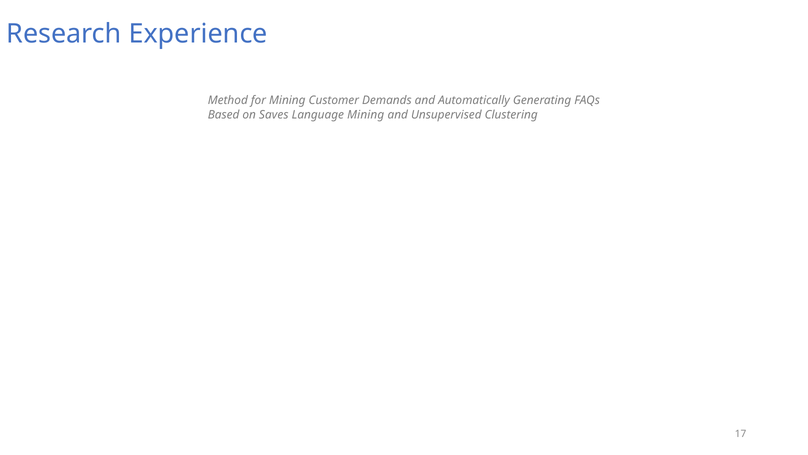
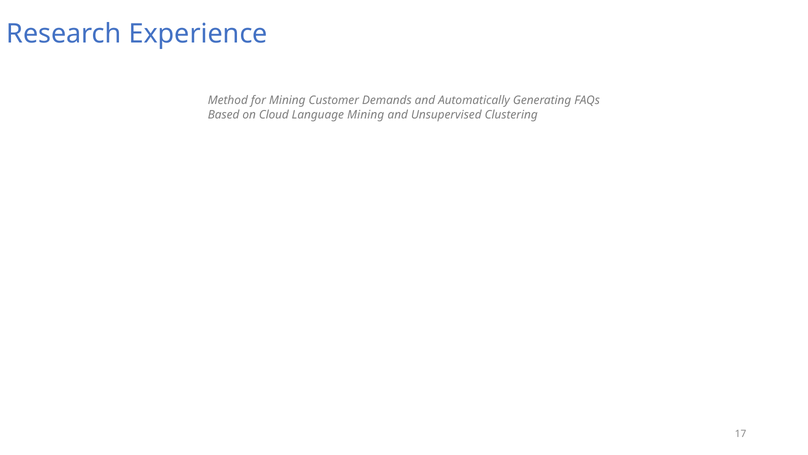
Saves: Saves -> Cloud (274, 115)
